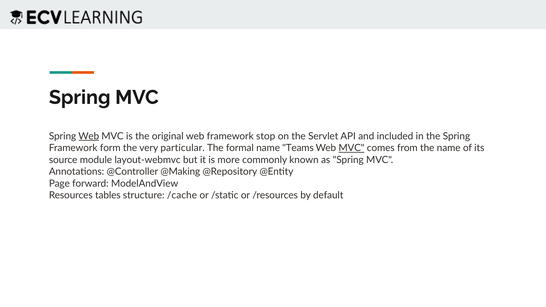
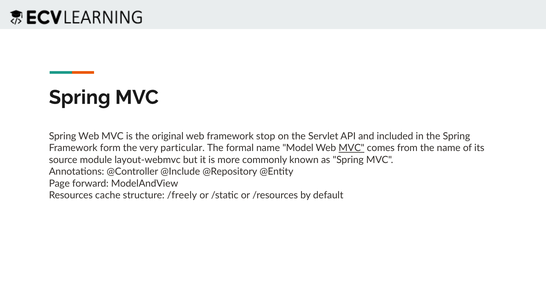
Web underline: present -> none (89, 136)
Teams: Teams -> Model (298, 148)
@Making: @Making -> @Include (180, 172)
tables: tables -> cache (108, 195)
/cache: /cache -> /freely (182, 195)
